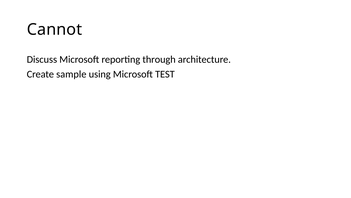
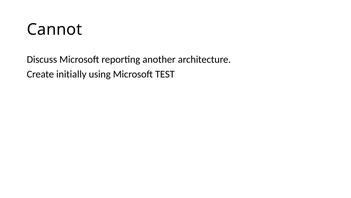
through: through -> another (159, 59)
sample: sample -> initially (71, 74)
